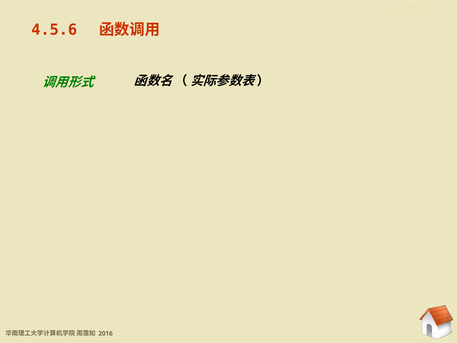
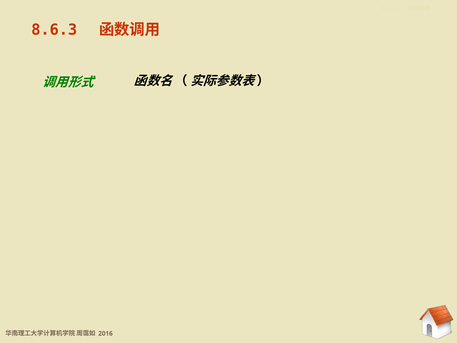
4.5.6: 4.5.6 -> 8.6.3 (54, 30)
